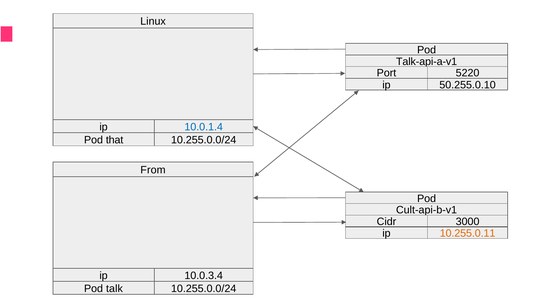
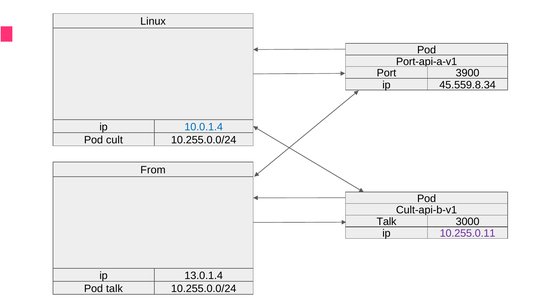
Talk-api-a-v1: Talk-api-a-v1 -> Port-api-a-v1 (427, 62)
5220: 5220 -> 3900 (468, 73)
50.255.0.10: 50.255.0.10 -> 45.559.8.34 (468, 85)
that: that -> cult (114, 140)
Cidr: Cidr -> Talk (387, 222)
10.255.0.11 colour: orange -> purple (468, 234)
10.0.3.4: 10.0.3.4 -> 13.0.1.4 (204, 276)
